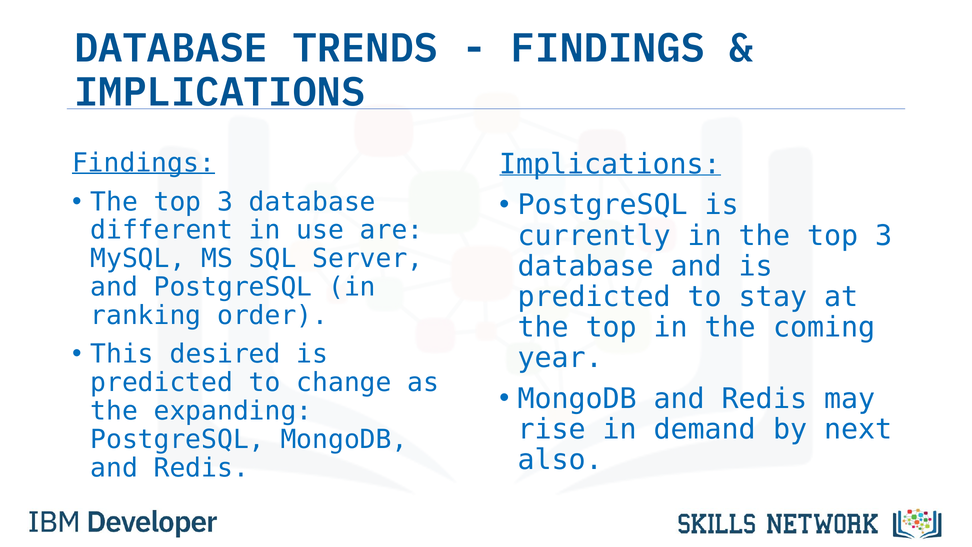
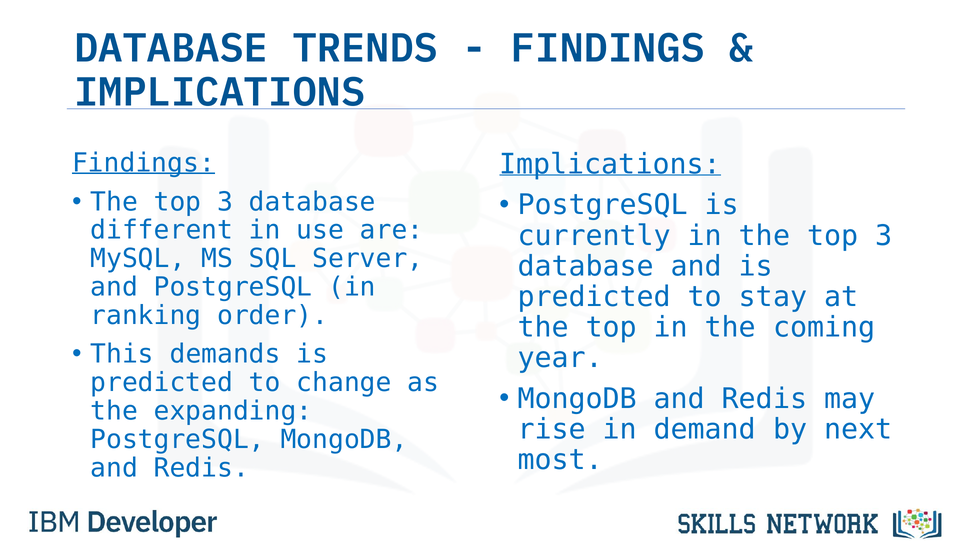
desired: desired -> demands (225, 354)
also: also -> most (560, 460)
